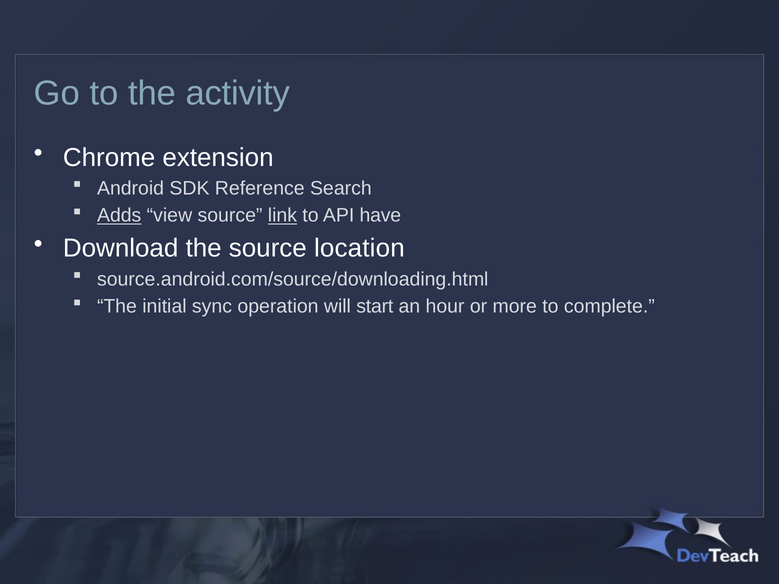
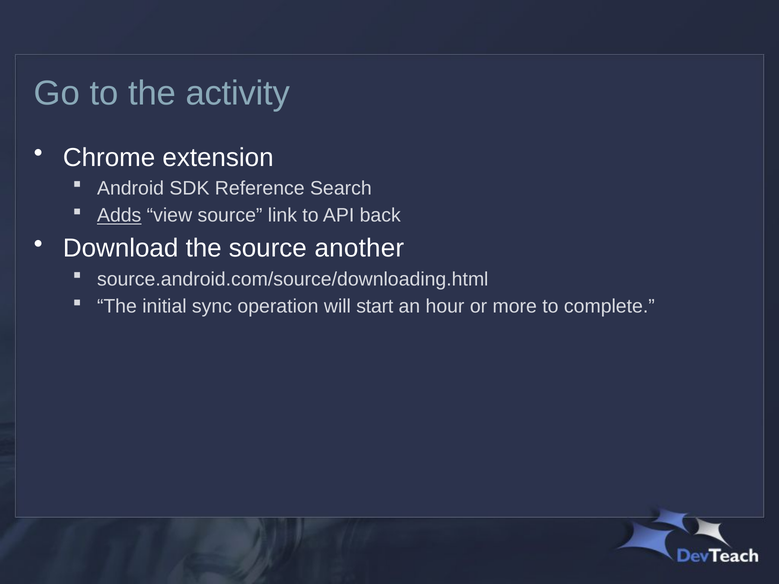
link underline: present -> none (282, 216)
have: have -> back (380, 216)
location: location -> another (359, 248)
